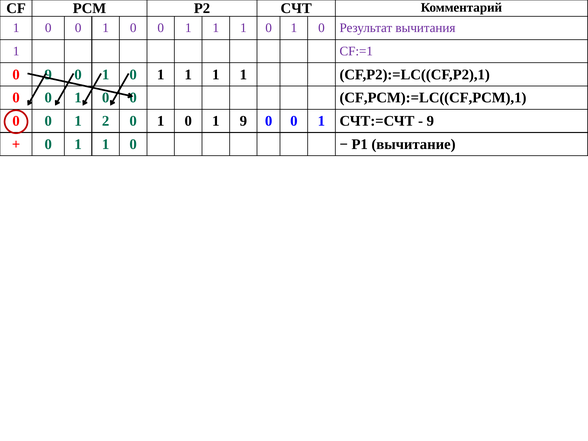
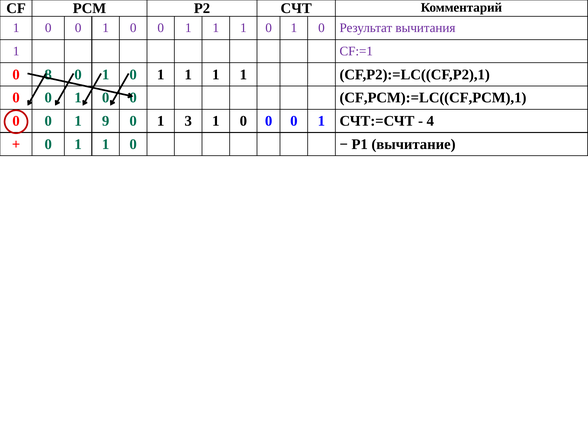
0 9: 9 -> 8 (48, 75)
2: 2 -> 9 (106, 121)
0: 0 -> 3 (188, 121)
9: 9 -> 0 (243, 121)
9: 9 -> 4 (430, 121)
